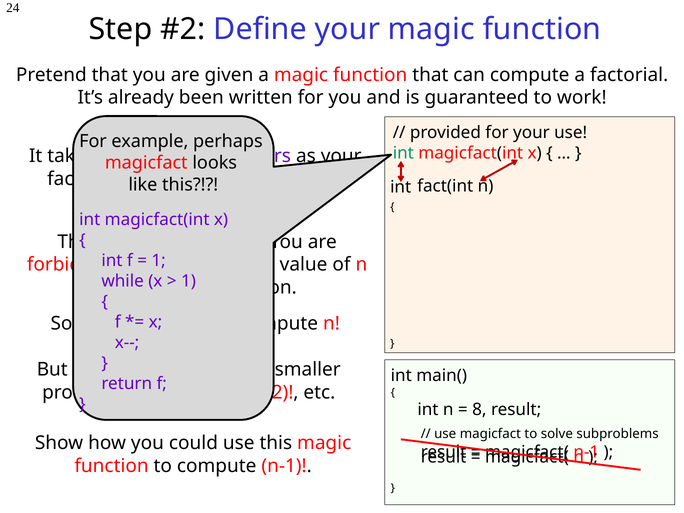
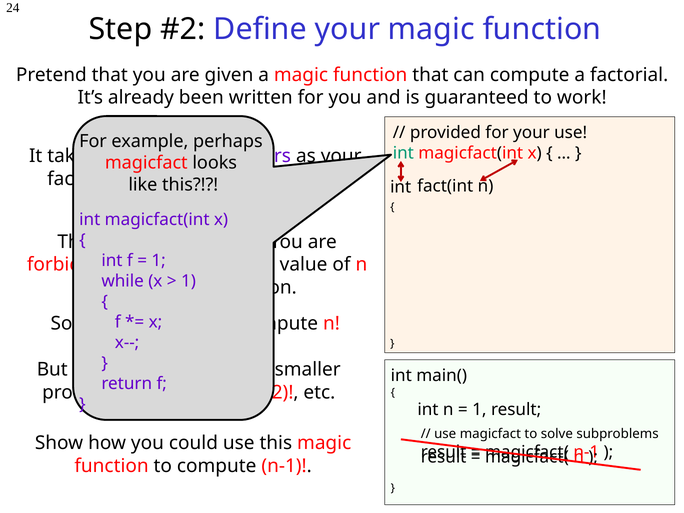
8: 8 -> 1 (479, 410)
